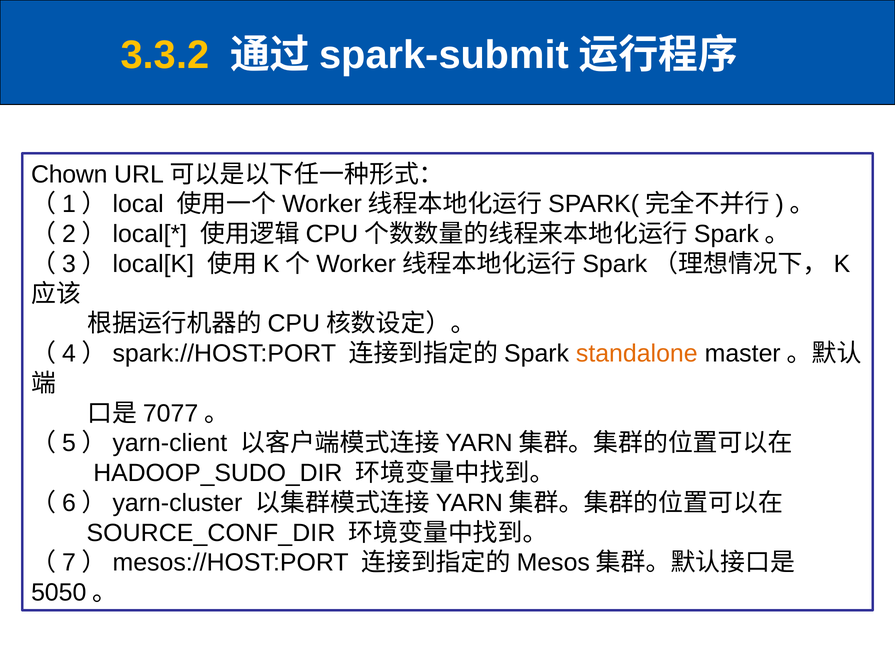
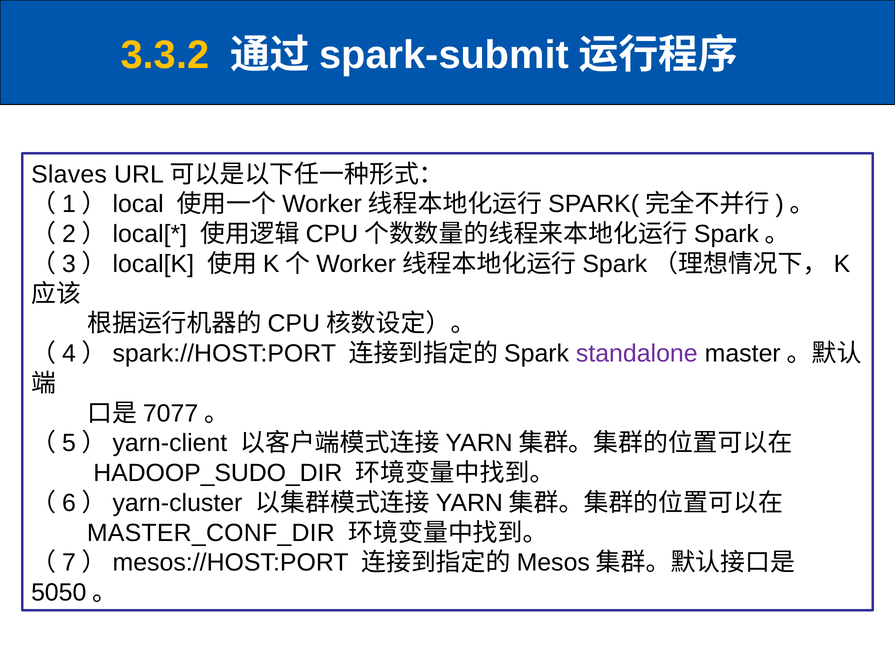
Chown: Chown -> Slaves (69, 174)
standalone colour: orange -> purple (637, 353)
SOURCE_CONF_DIR: SOURCE_CONF_DIR -> MASTER_CONF_DIR (211, 532)
